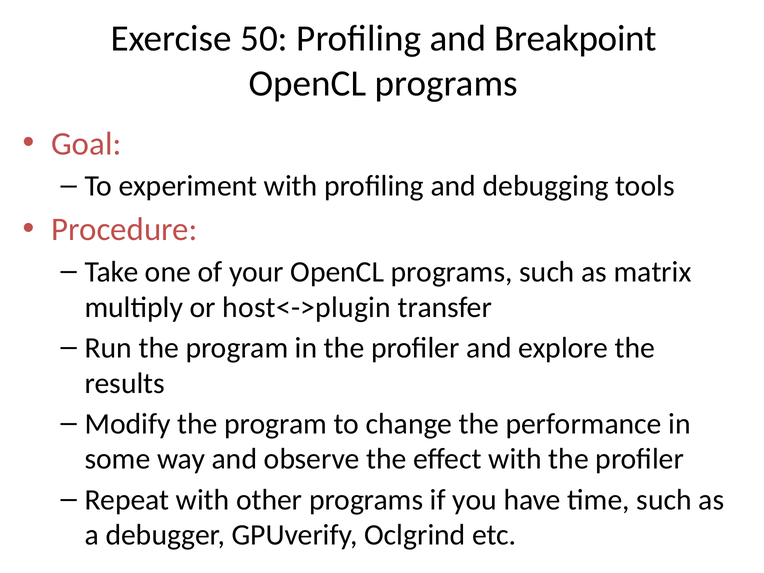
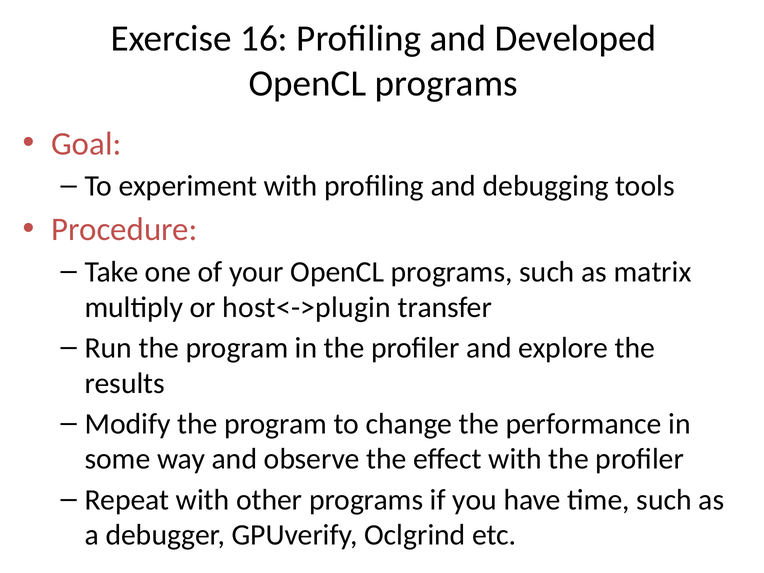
50: 50 -> 16 (264, 39)
Breakpoint: Breakpoint -> Developed (575, 39)
